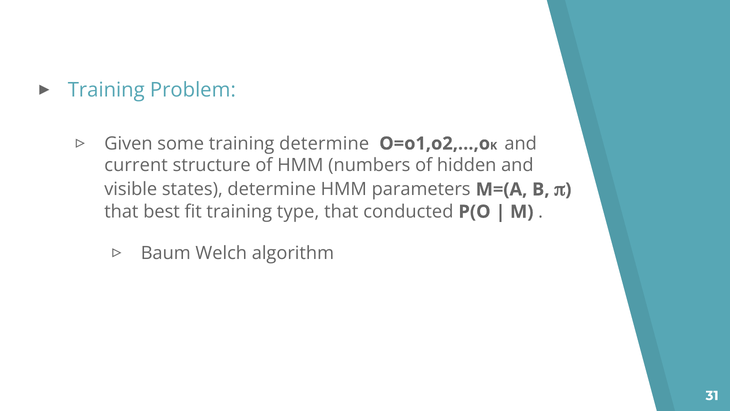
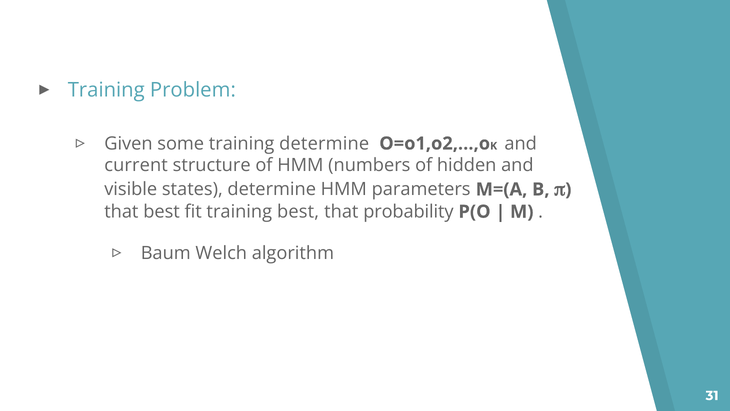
training type: type -> best (298, 212)
conducted: conducted -> probability (408, 212)
